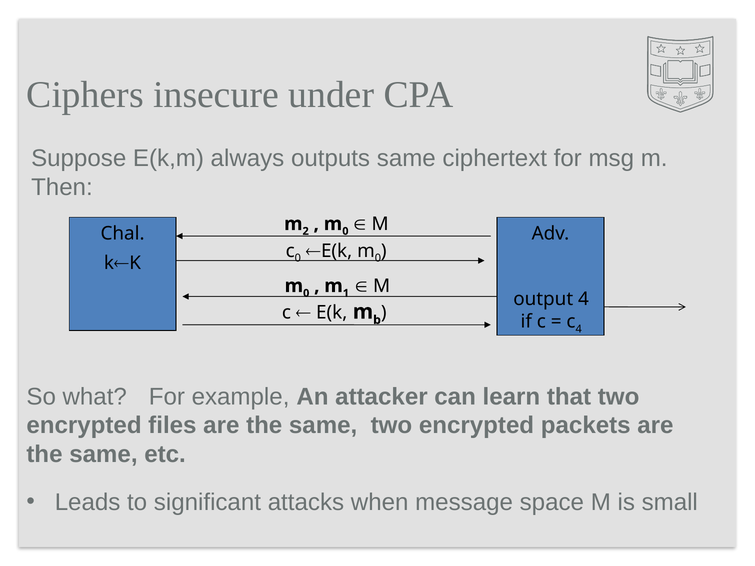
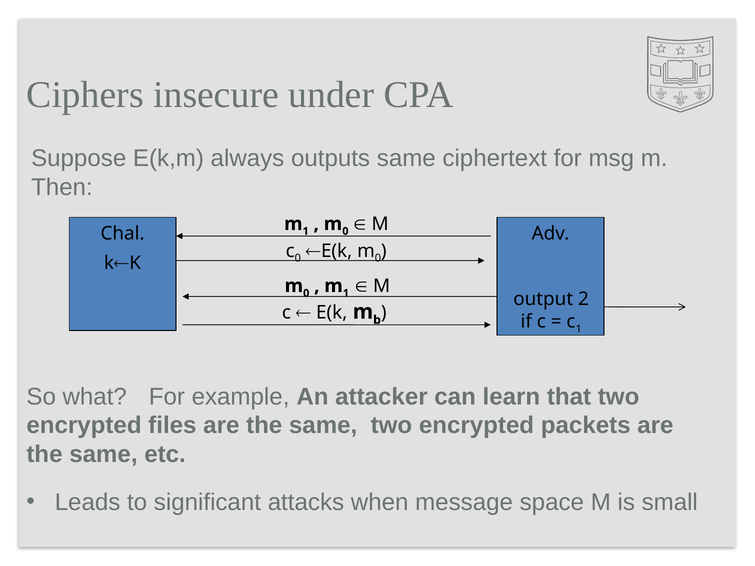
2: 2 -> 1 (306, 231)
output 4: 4 -> 2 (583, 299)
c 4: 4 -> 1 (579, 329)
